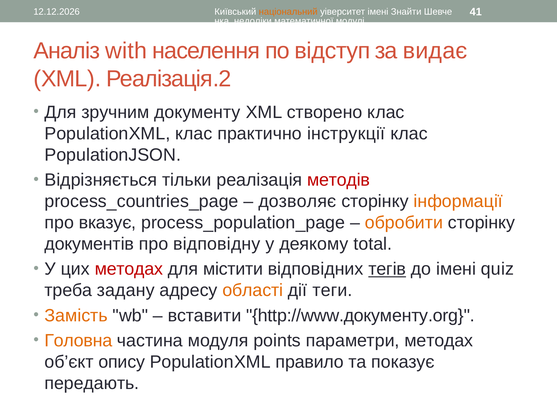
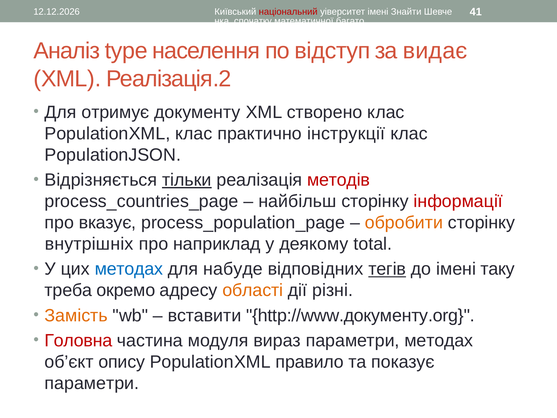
національний colour: orange -> red (288, 12)
недоліки: недоліки -> спочатку (253, 21)
модулі: модулі -> багато (350, 21)
with: with -> type (126, 51)
зручним: зручним -> отримує (115, 112)
тільки underline: none -> present (187, 180)
дозволяє: дозволяє -> найбільш (297, 201)
інформації colour: orange -> red (458, 201)
документів: документів -> внутрішніх (89, 244)
відповідну: відповідну -> наприклад (217, 244)
методах colour: red -> blue (129, 269)
містити: містити -> набуде (233, 269)
quiz: quiz -> таку (498, 269)
задану: задану -> окремо (126, 290)
теги: теги -> різні (333, 290)
Головна colour: orange -> red (78, 340)
points: points -> вираз (277, 340)
передають: передають -> параметри (92, 383)
